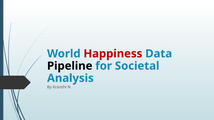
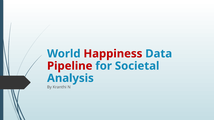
Pipeline colour: black -> red (70, 66)
